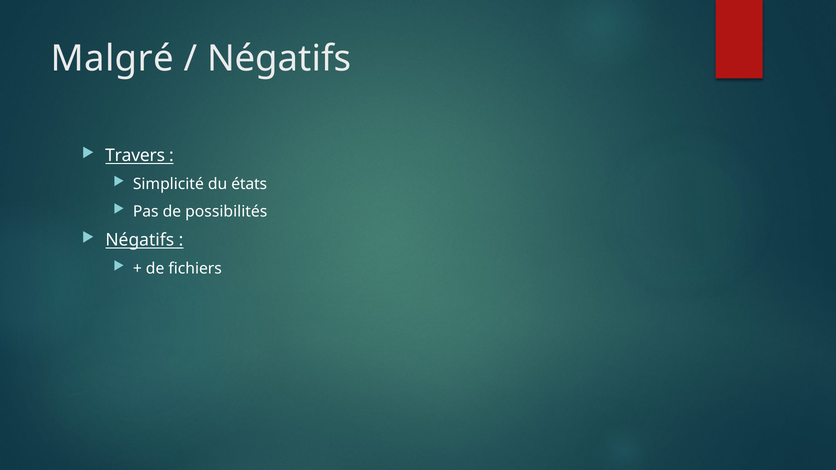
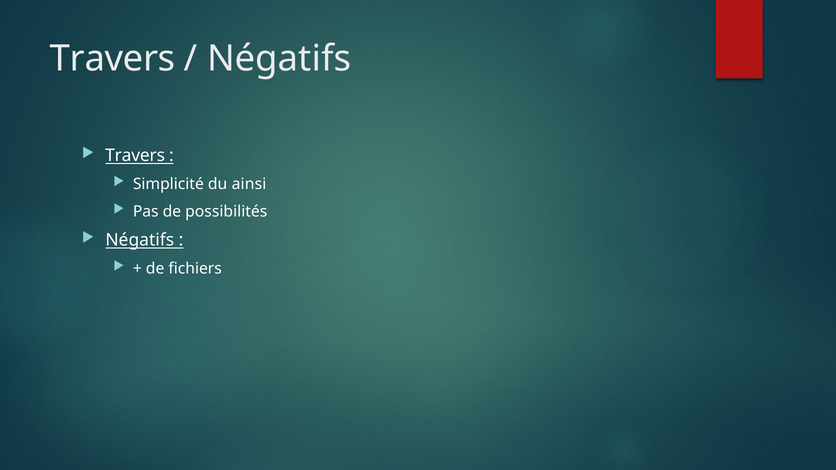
Malgré: Malgré -> Travers (113, 59)
états: états -> ainsi (249, 184)
